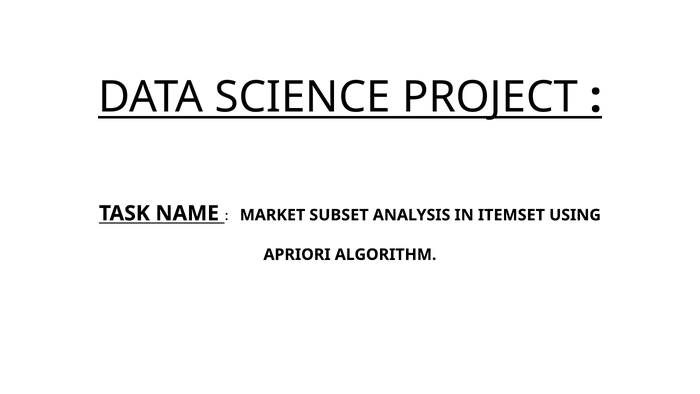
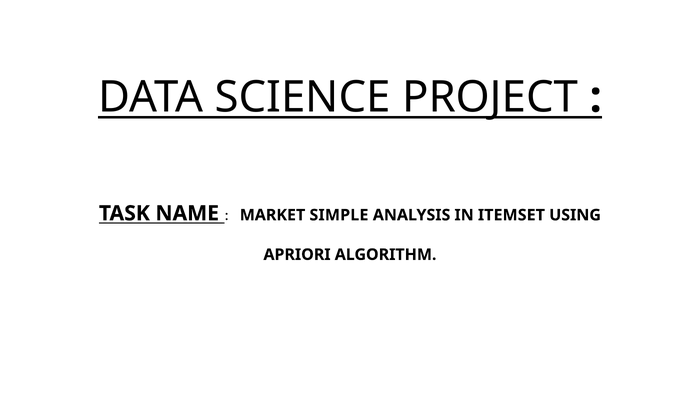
SUBSET: SUBSET -> SIMPLE (339, 215)
